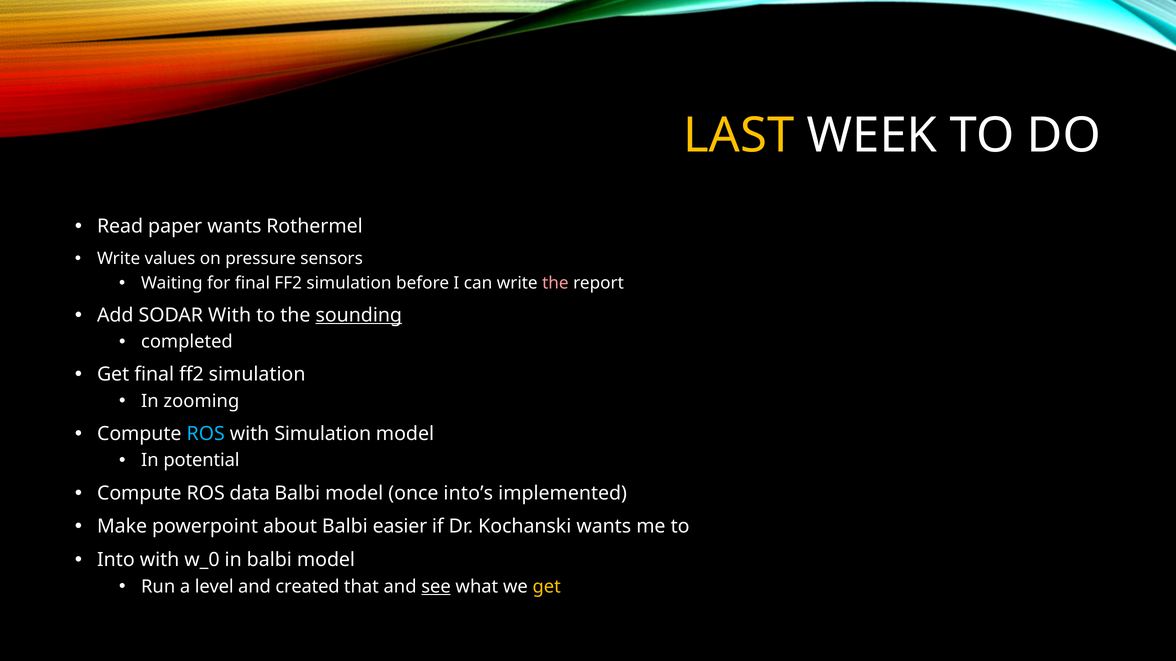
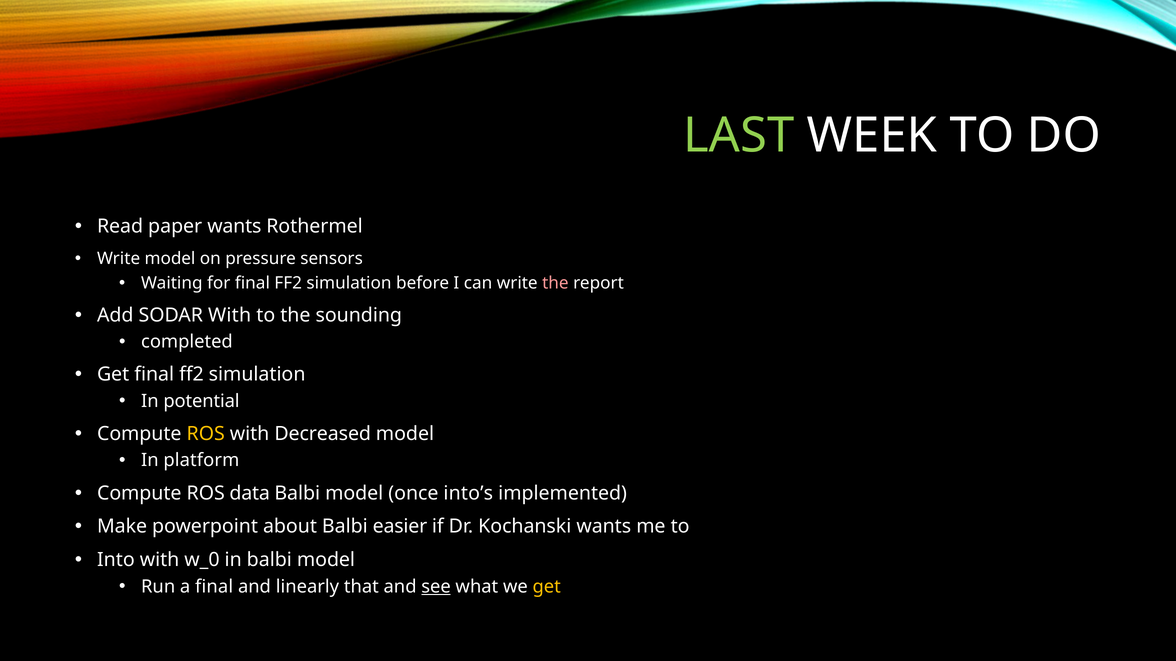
LAST colour: yellow -> light green (739, 136)
Write values: values -> model (170, 259)
sounding underline: present -> none (359, 315)
zooming: zooming -> potential (201, 401)
ROS colour: light blue -> yellow (206, 434)
with Simulation: Simulation -> Decreased (323, 434)
potential: potential -> platform (201, 461)
a level: level -> final (214, 587)
created: created -> linearly (307, 587)
